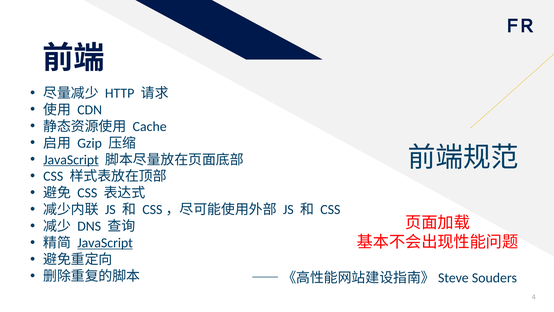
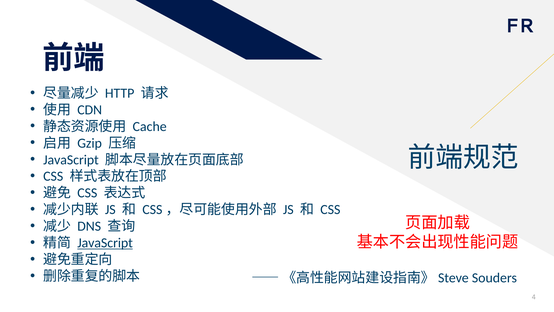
JavaScript underline: present -> none (71, 160)
